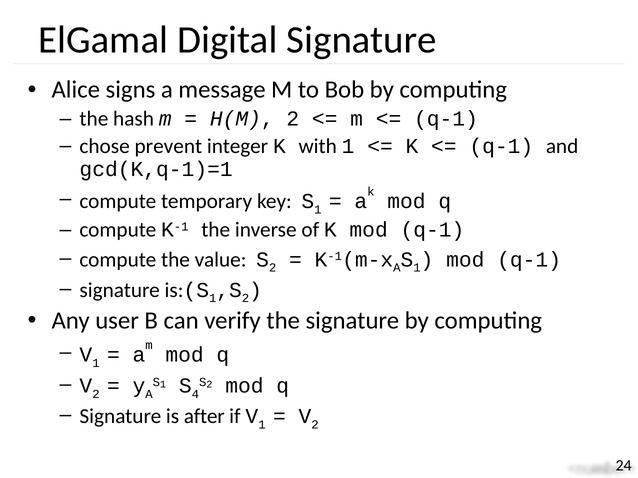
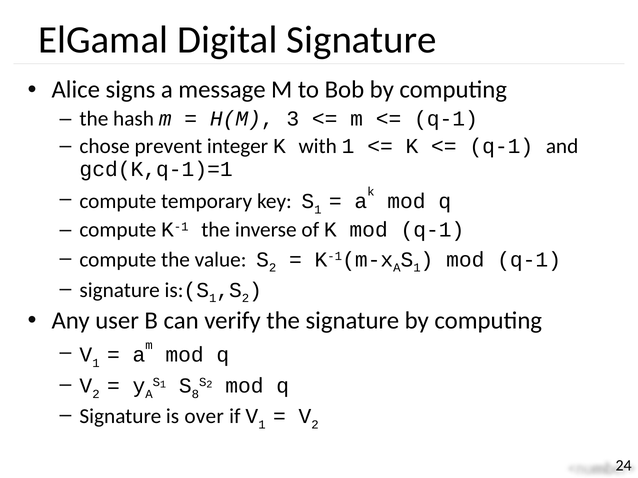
H(M 2: 2 -> 3 (293, 119)
4: 4 -> 8 (195, 395)
after: after -> over (204, 417)
